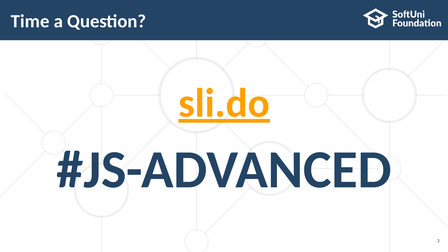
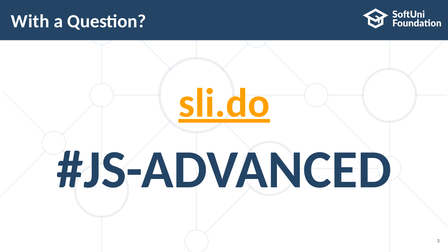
Time: Time -> With (30, 21)
